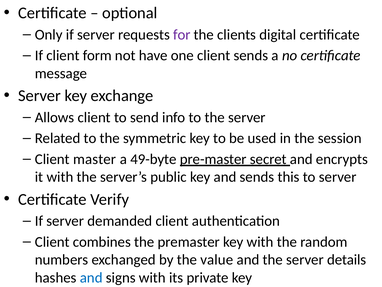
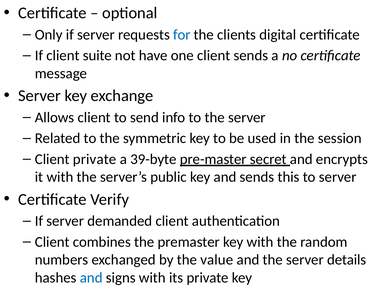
for colour: purple -> blue (182, 35)
form: form -> suite (97, 55)
Client master: master -> private (95, 159)
49-byte: 49-byte -> 39-byte (153, 159)
